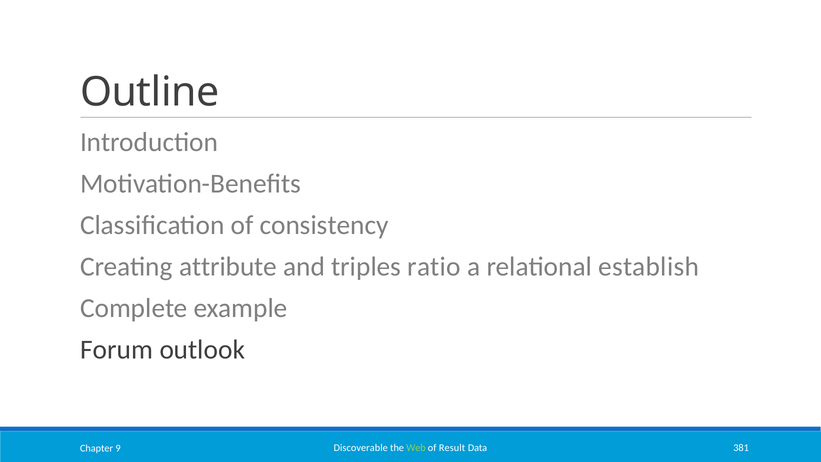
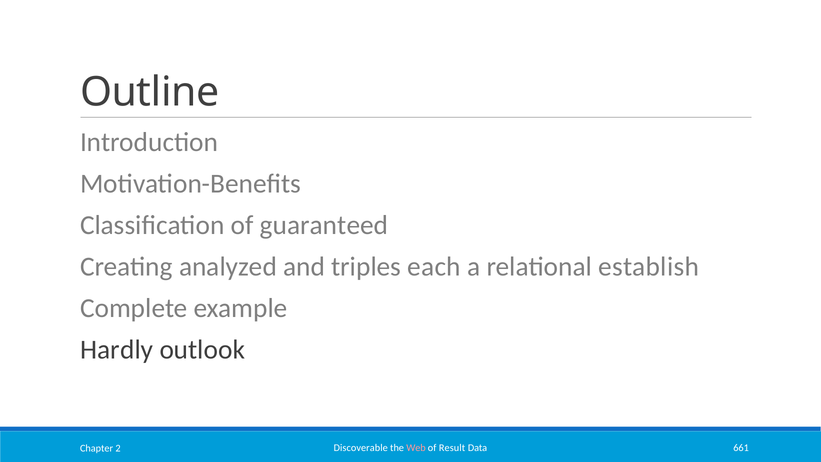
consistency: consistency -> guaranteed (324, 225)
attribute: attribute -> analyzed (228, 267)
ratio: ratio -> each (434, 267)
Forum: Forum -> Hardly (117, 350)
Web colour: light green -> pink (416, 448)
381: 381 -> 661 (741, 448)
9: 9 -> 2 (118, 448)
